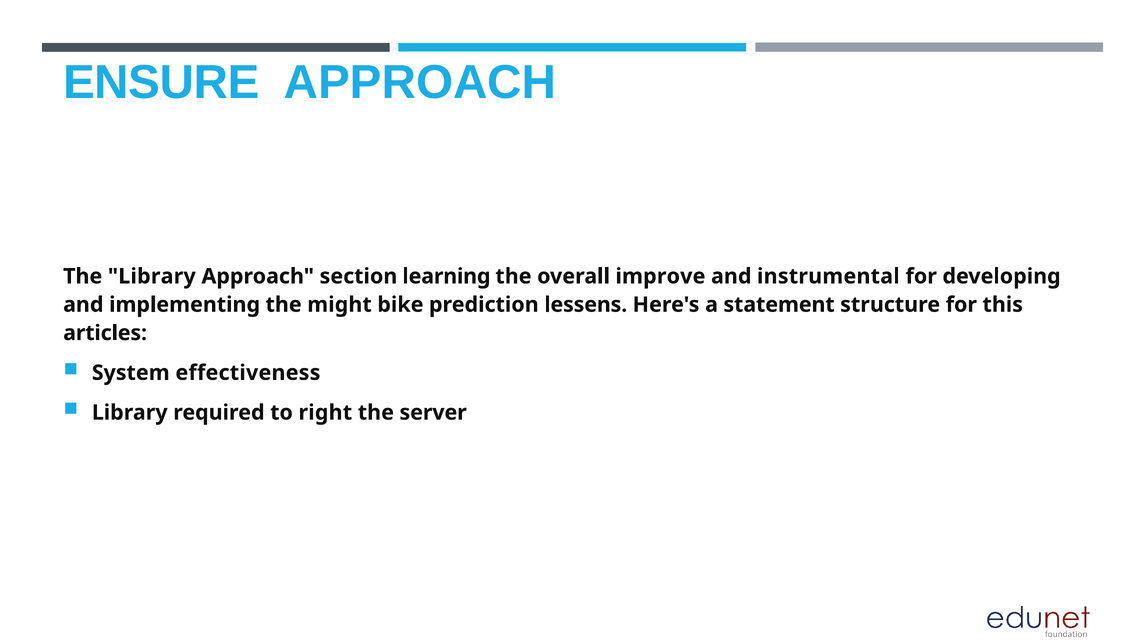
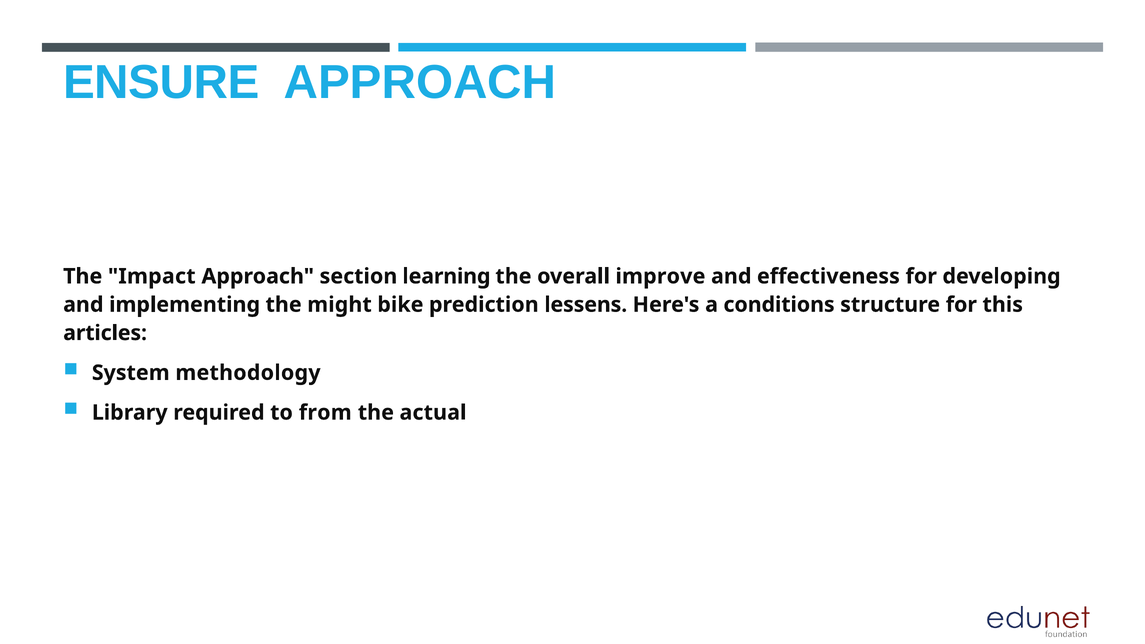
The Library: Library -> Impact (152, 276)
instrumental: instrumental -> effectiveness (828, 276)
statement: statement -> conditions (779, 305)
effectiveness: effectiveness -> methodology (248, 373)
right: right -> from (325, 413)
server: server -> actual (433, 413)
